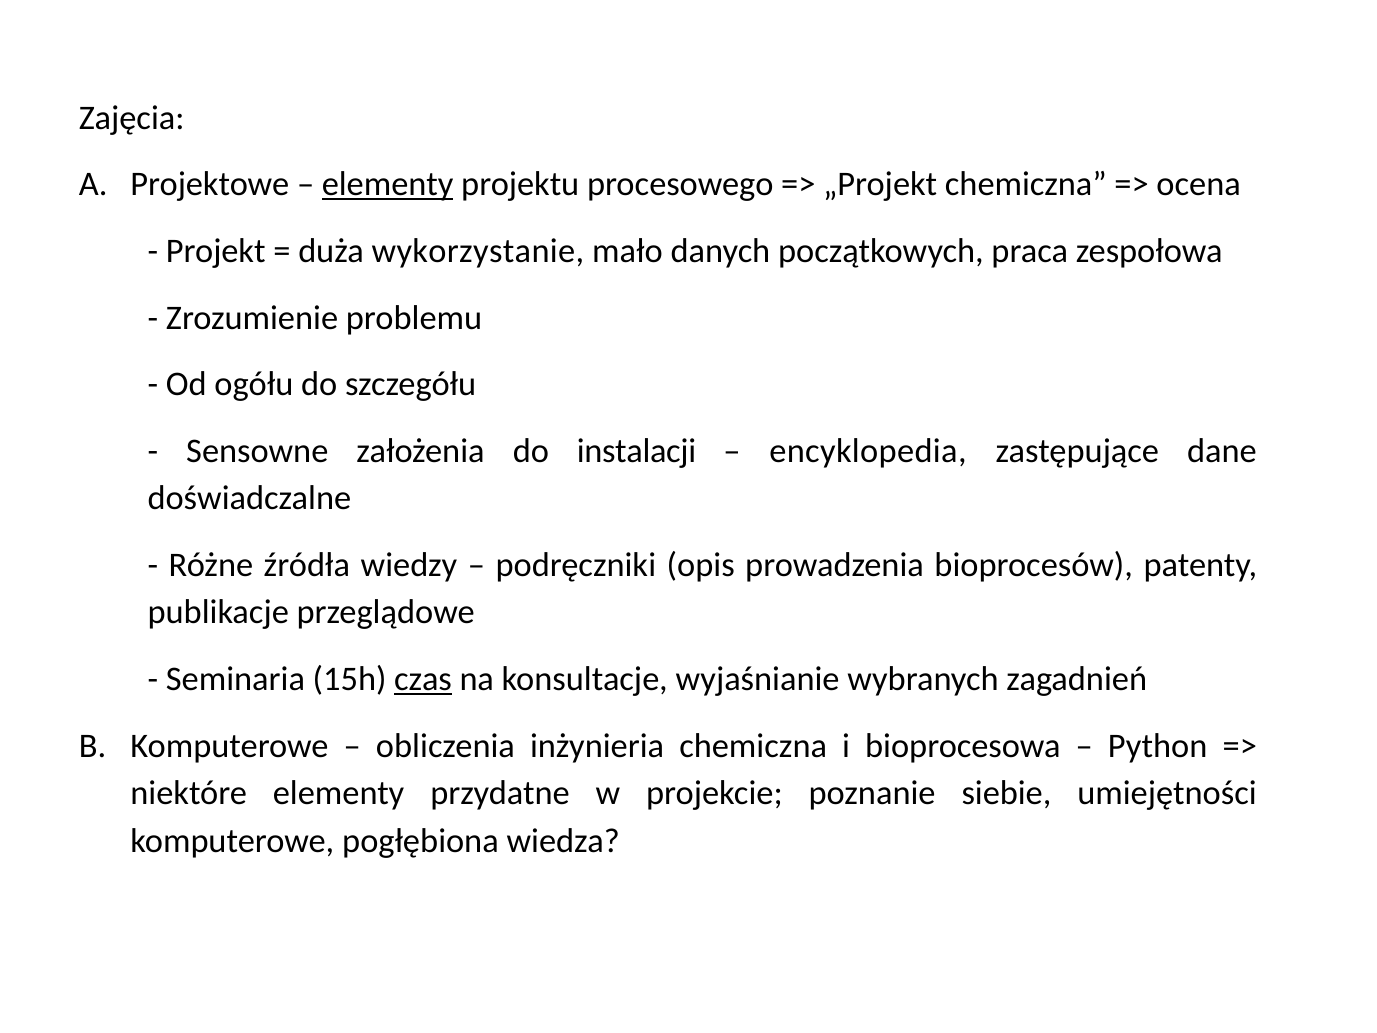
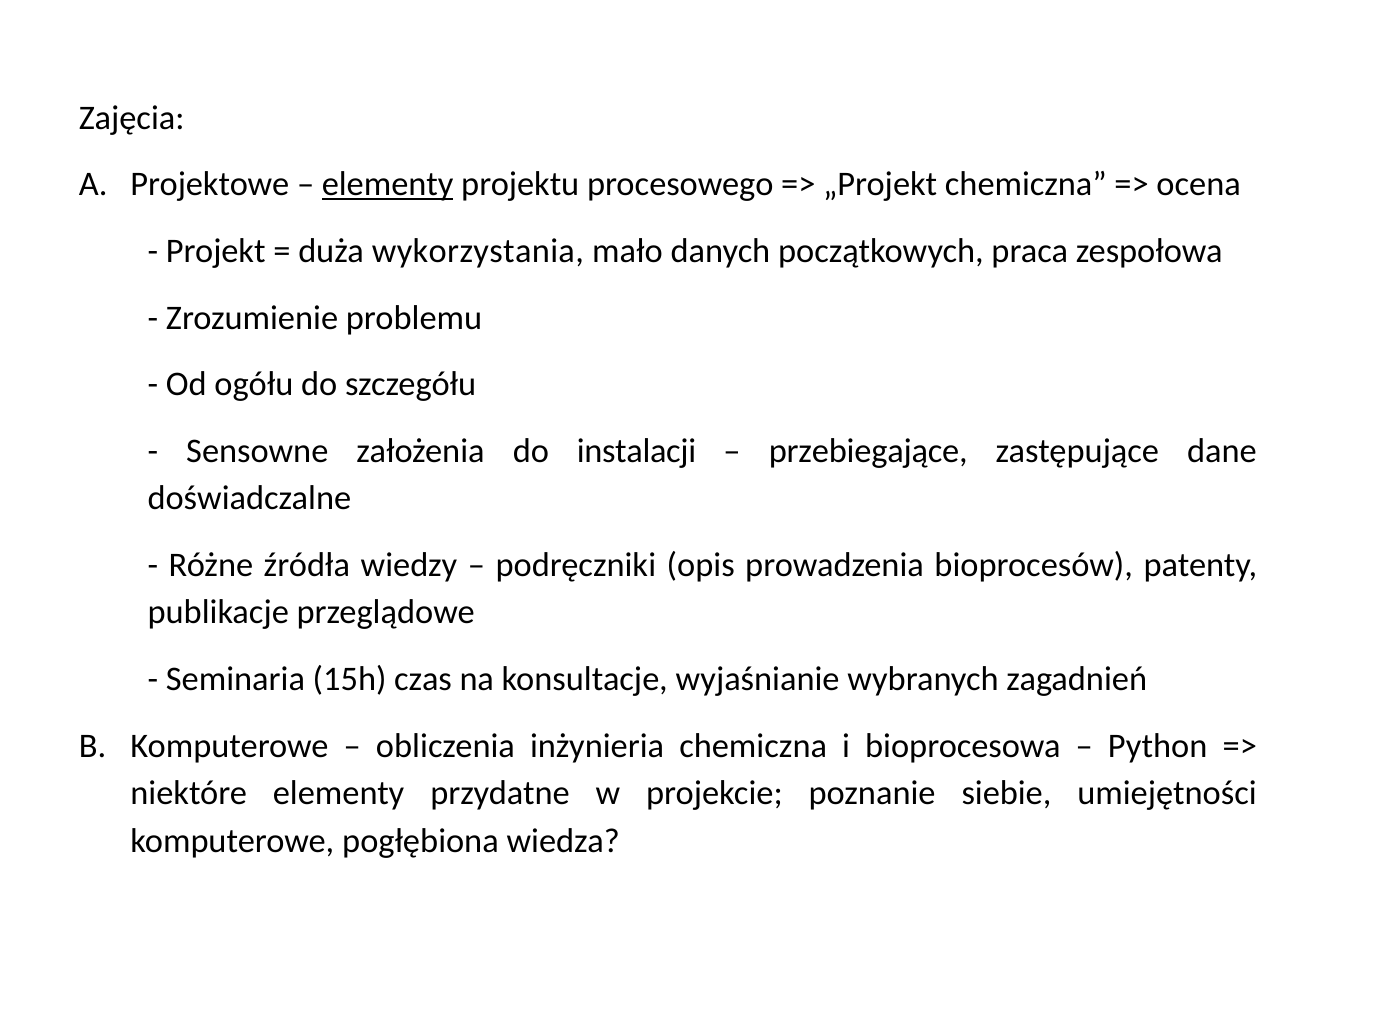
wykorzystanie: wykorzystanie -> wykorzystania (478, 251)
encyklopedia: encyklopedia -> przebiegające (868, 451)
czas underline: present -> none (423, 679)
